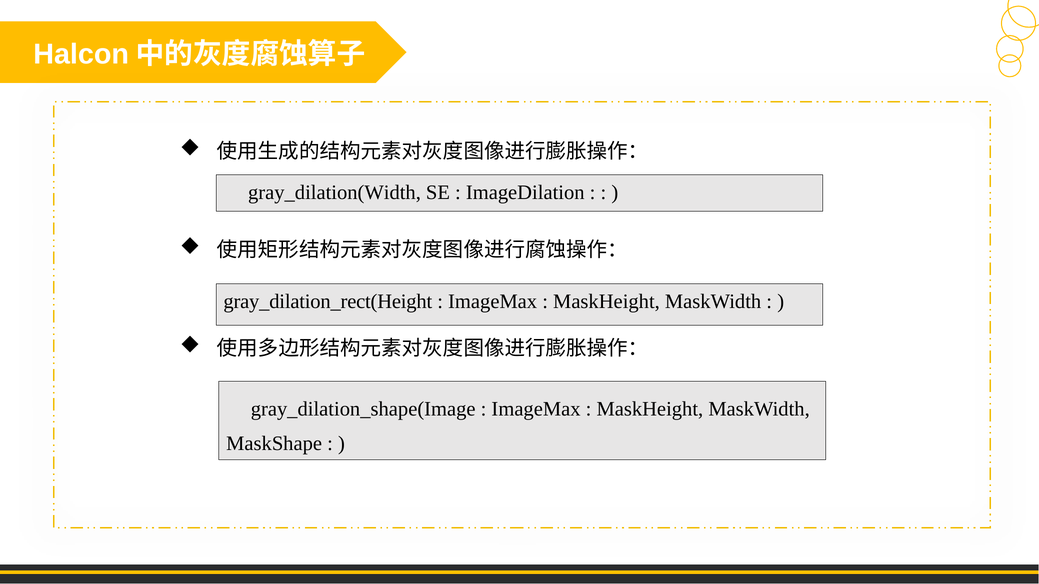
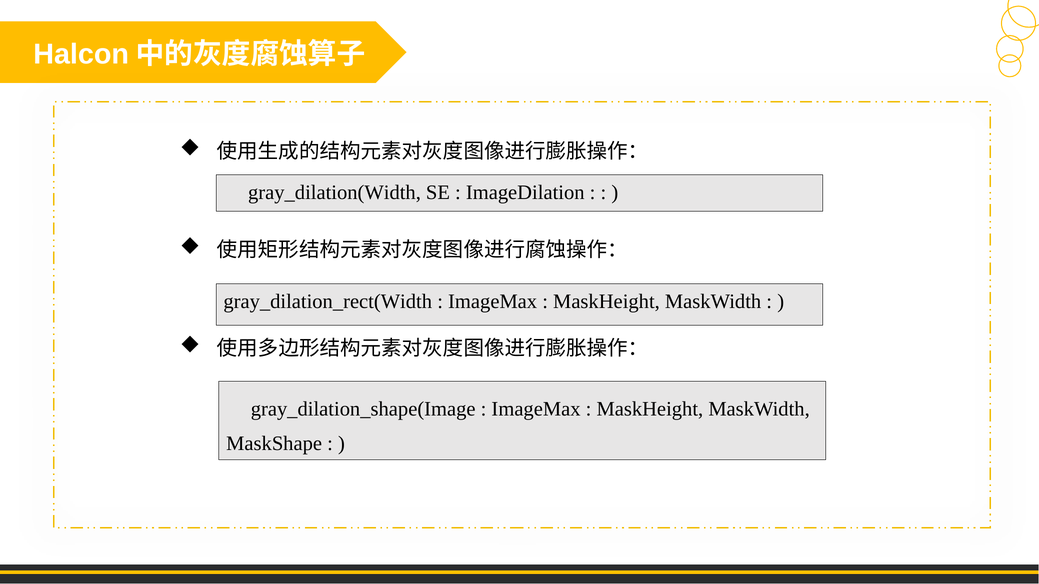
gray_dilation_rect(Height: gray_dilation_rect(Height -> gray_dilation_rect(Width (328, 302)
